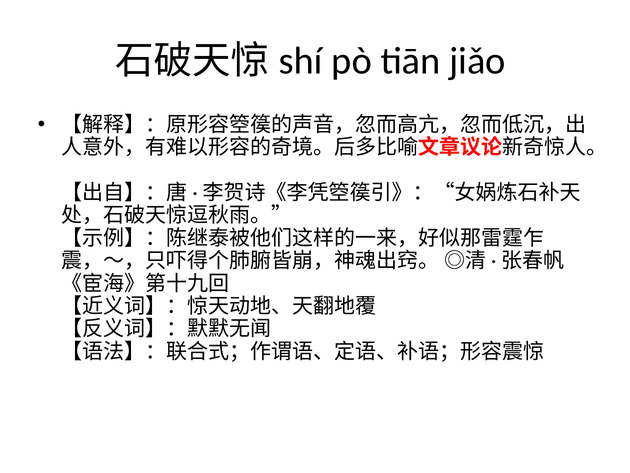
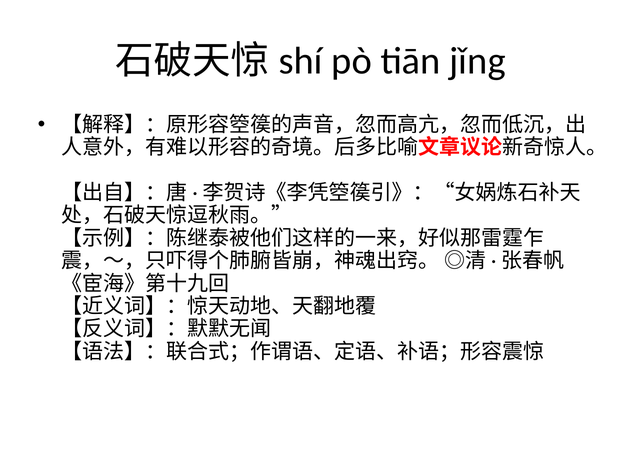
jiǎo: jiǎo -> jǐng (477, 61)
